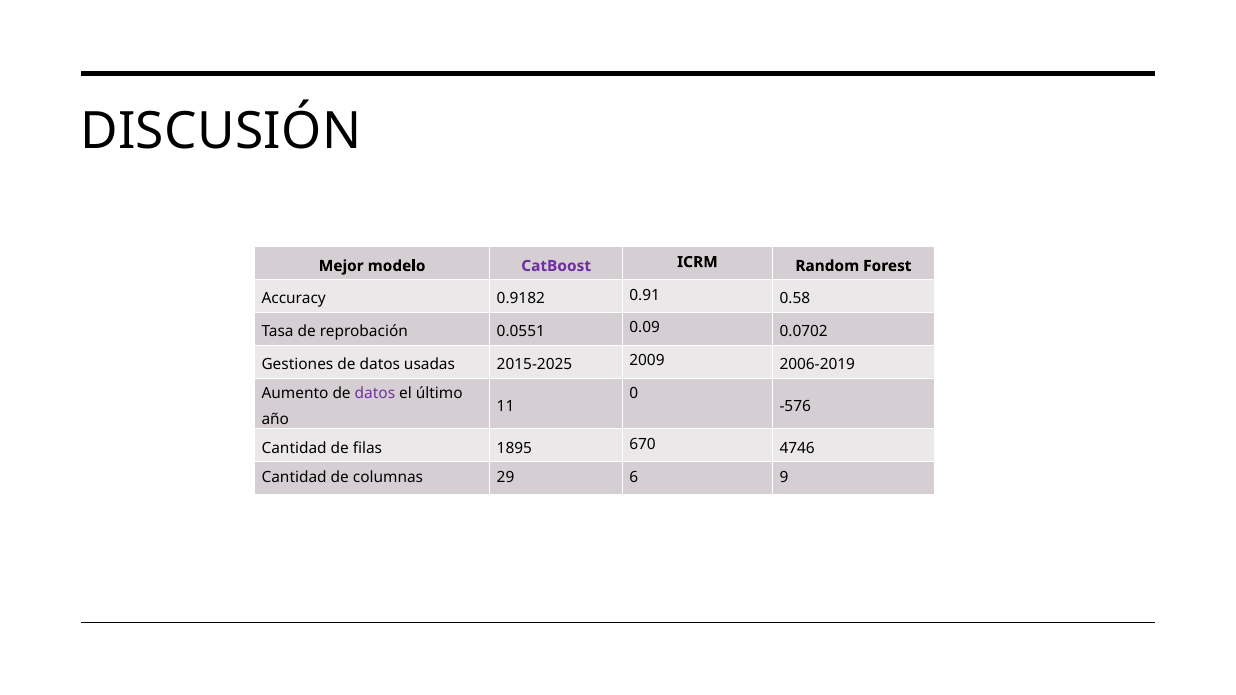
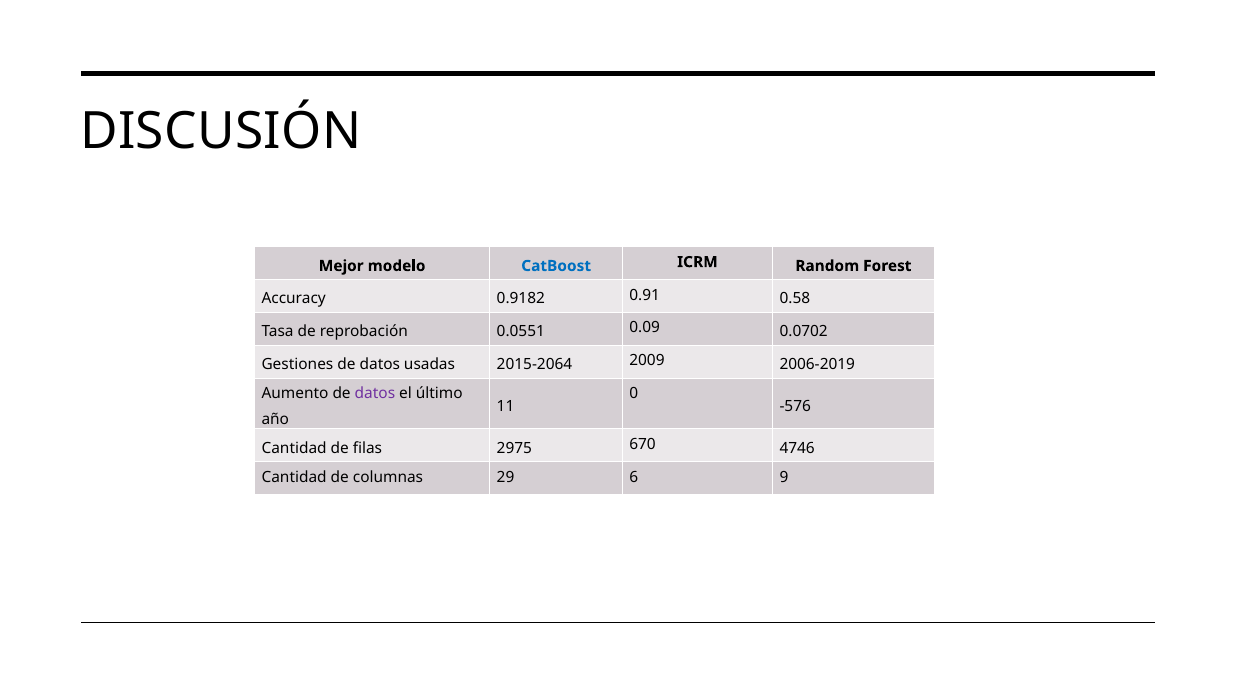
CatBoost colour: purple -> blue (556, 266)
2015-2025: 2015-2025 -> 2015-2064 (535, 365)
1895: 1895 -> 2975 (514, 448)
